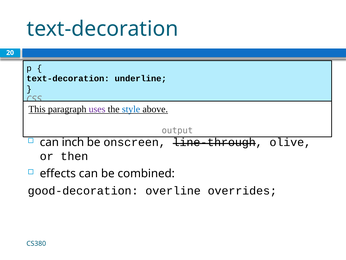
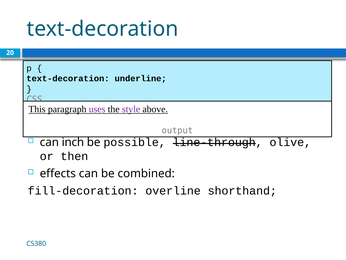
style colour: blue -> purple (131, 109)
onscreen: onscreen -> possible (135, 142)
good-decoration: good-decoration -> fill-decoration (83, 190)
overrides: overrides -> shorthand (242, 190)
